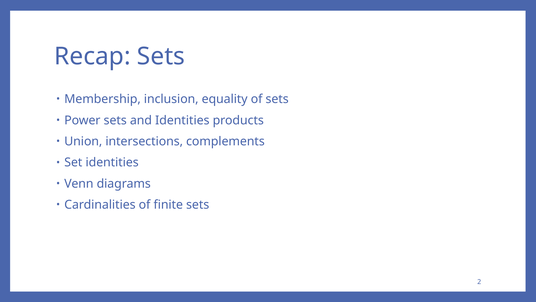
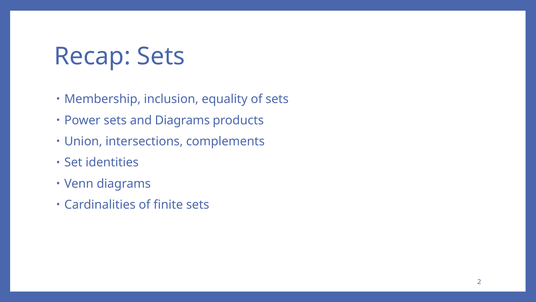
and Identities: Identities -> Diagrams (182, 120)
